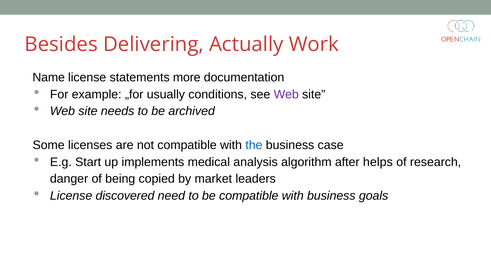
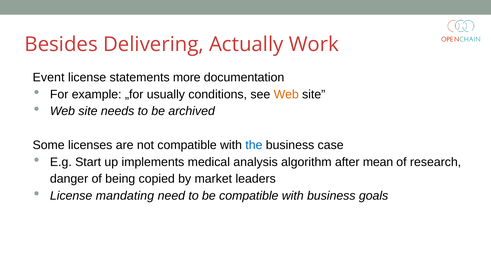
Name: Name -> Event (49, 77)
Web colour: purple -> orange (286, 94)
helps: helps -> mean (378, 162)
discovered: discovered -> mandating (125, 196)
